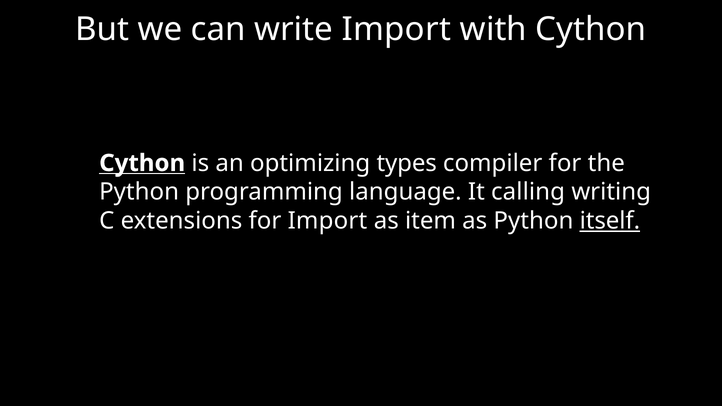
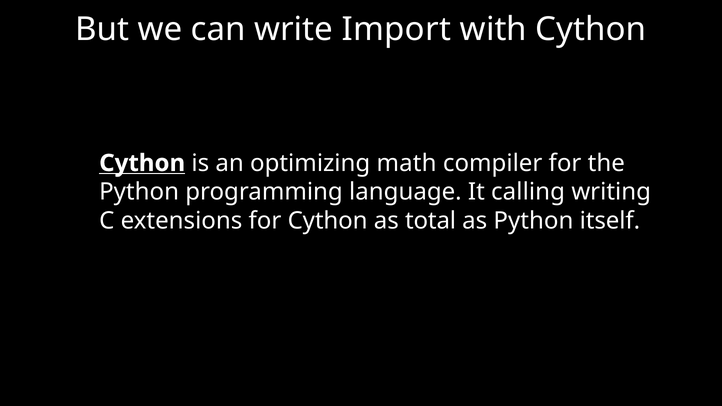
types: types -> math (407, 163)
for Import: Import -> Cython (328, 221)
item: item -> total (431, 221)
itself underline: present -> none (610, 221)
